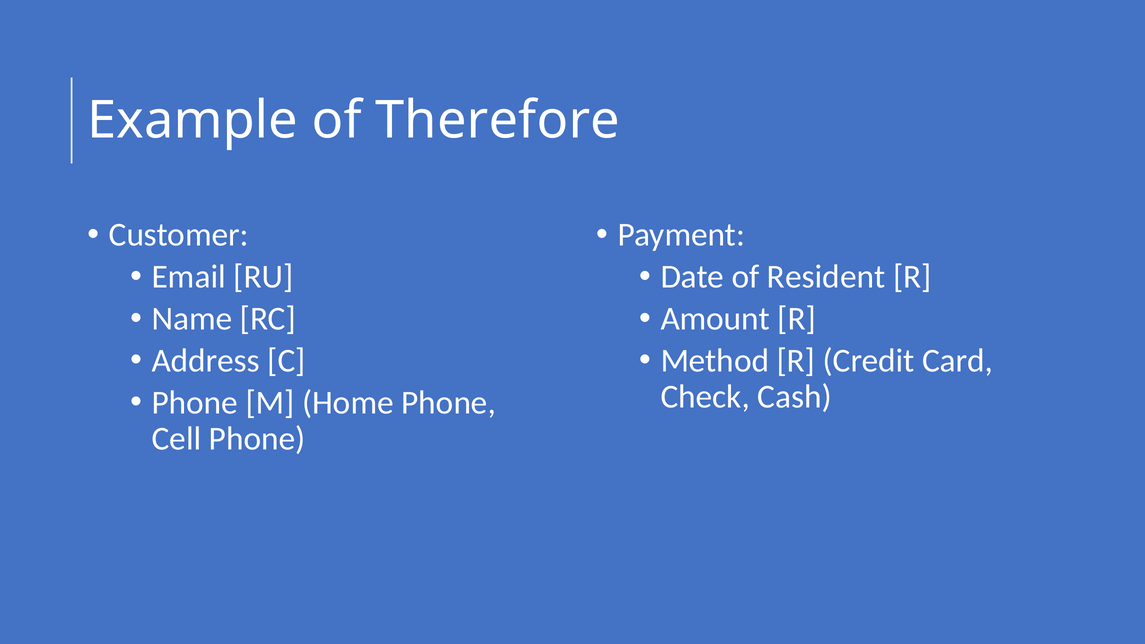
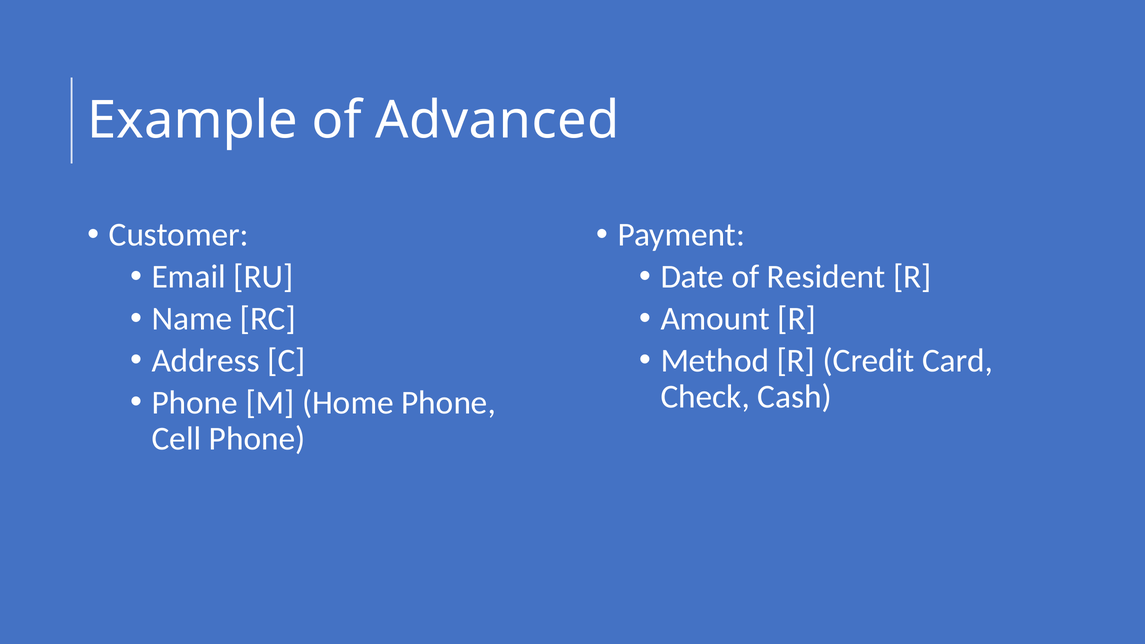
Therefore: Therefore -> Advanced (497, 120)
